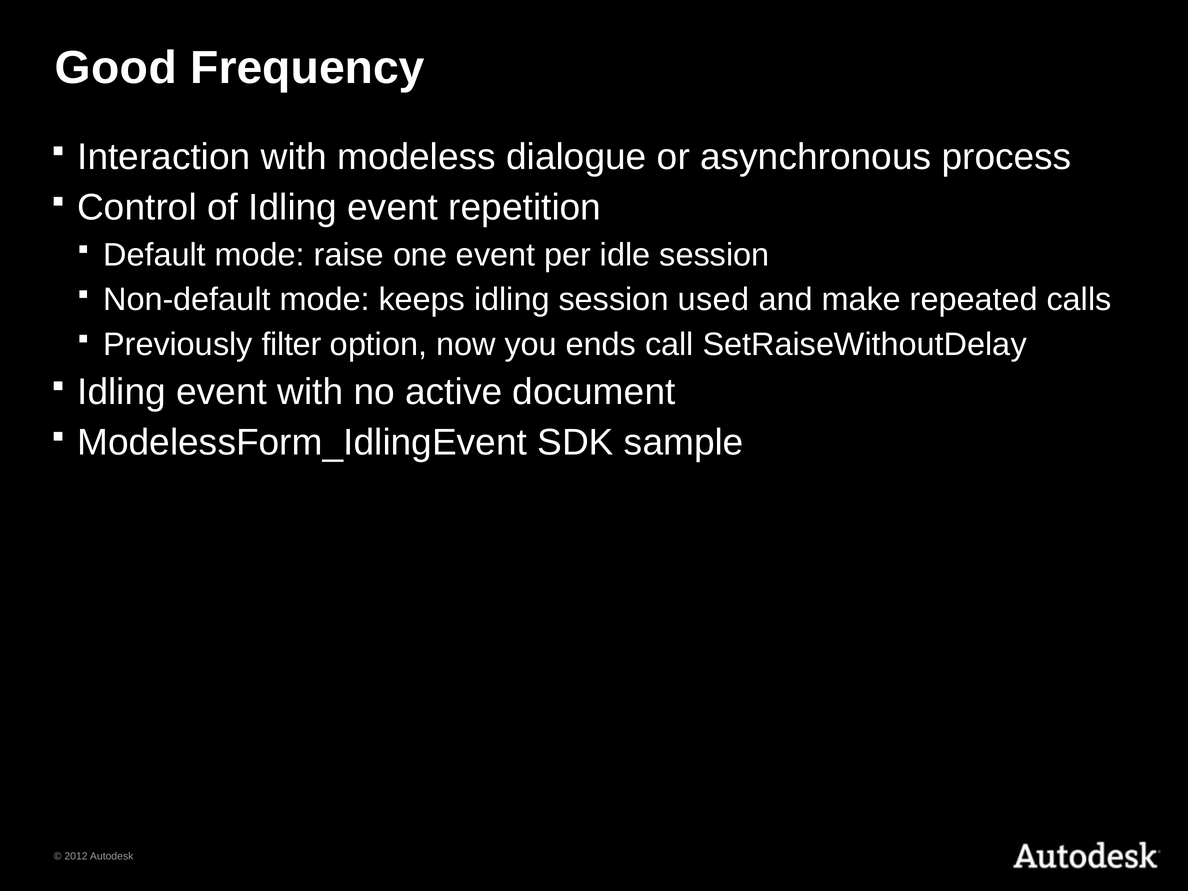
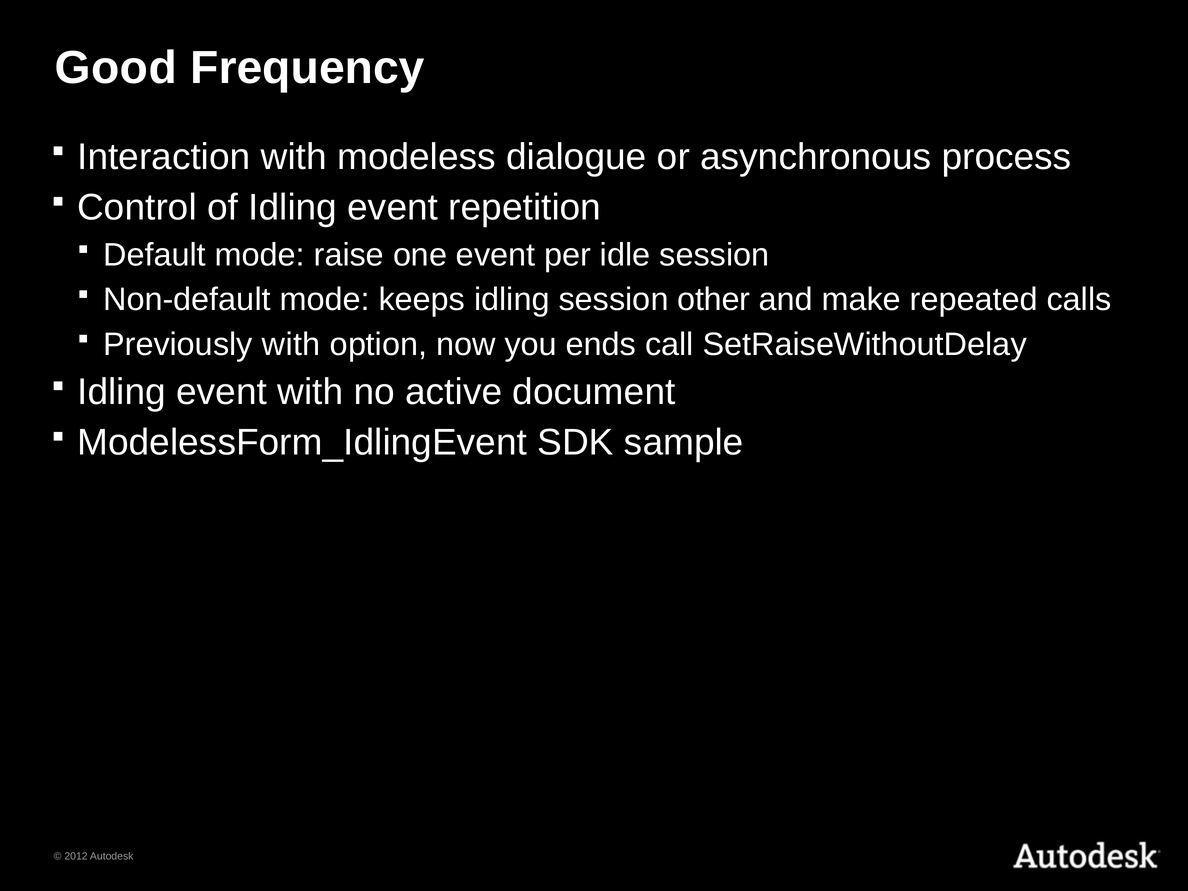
used: used -> other (714, 300)
Previously filter: filter -> with (291, 344)
